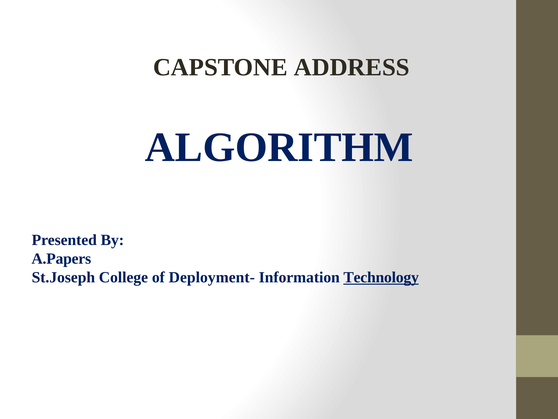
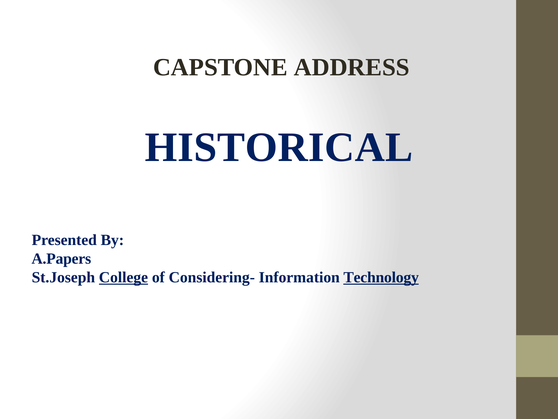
ALGORITHM: ALGORITHM -> HISTORICAL (279, 147)
College underline: none -> present (123, 277)
Deployment-: Deployment- -> Considering- (212, 277)
